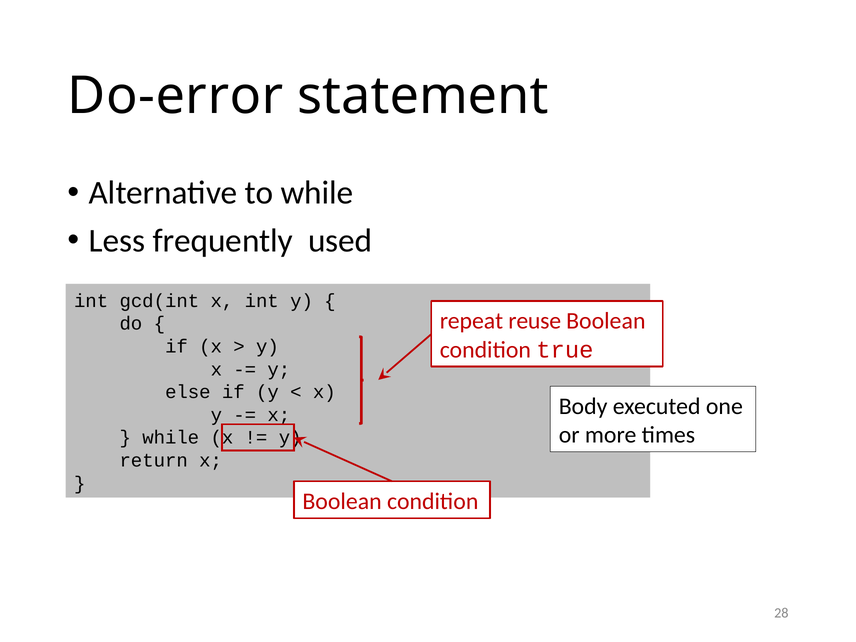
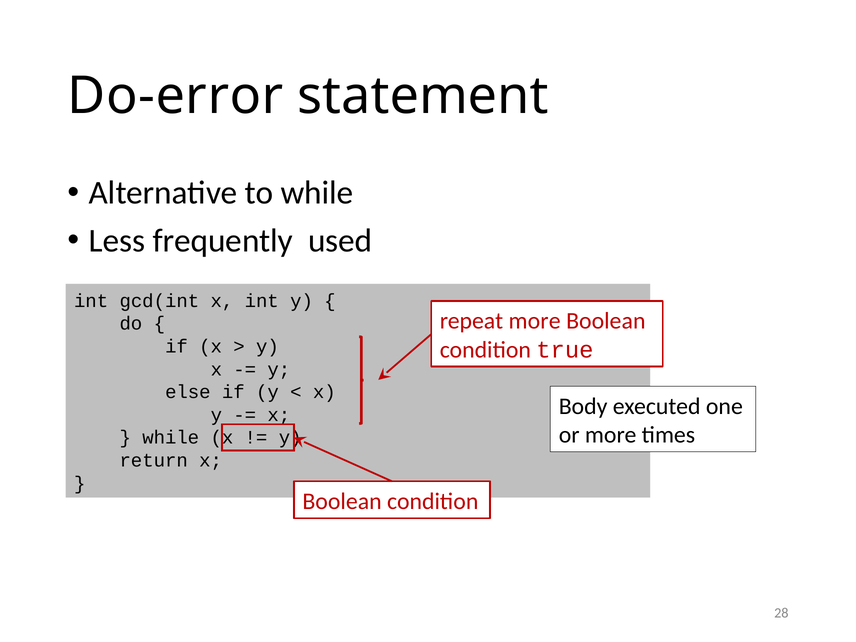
repeat reuse: reuse -> more (535, 321)
